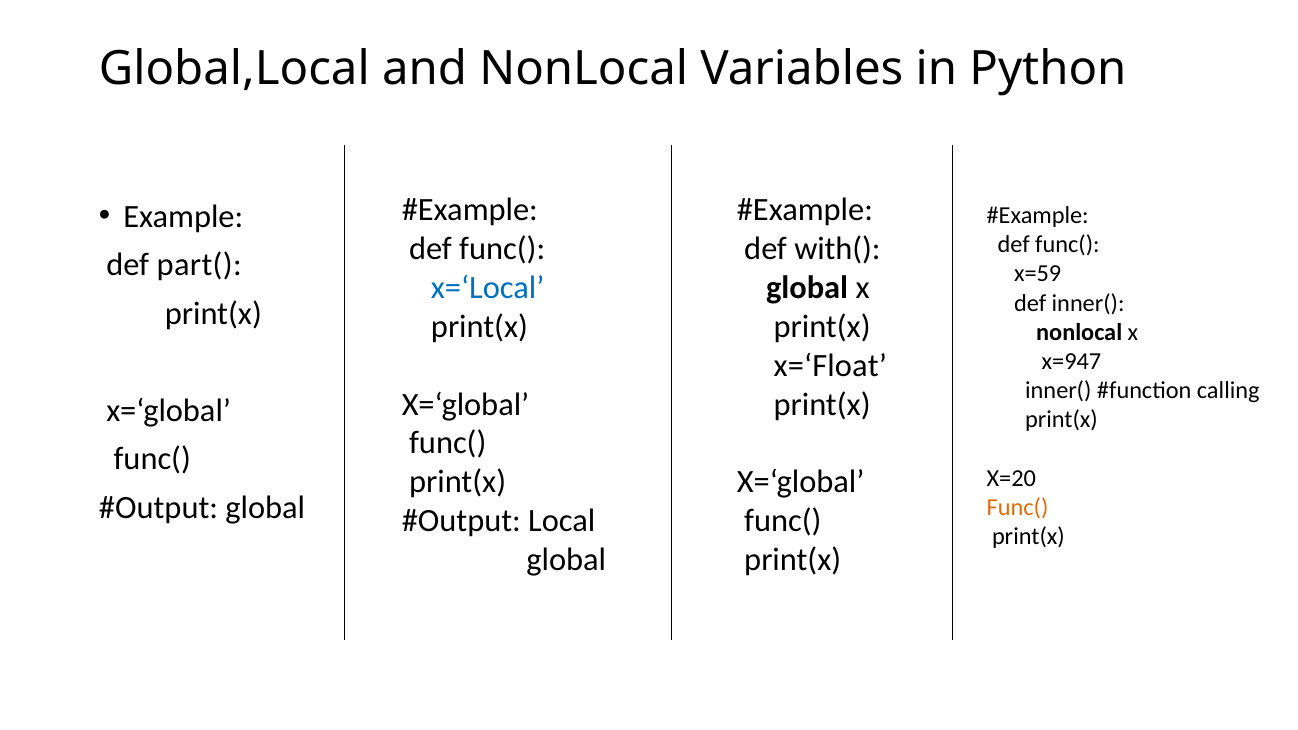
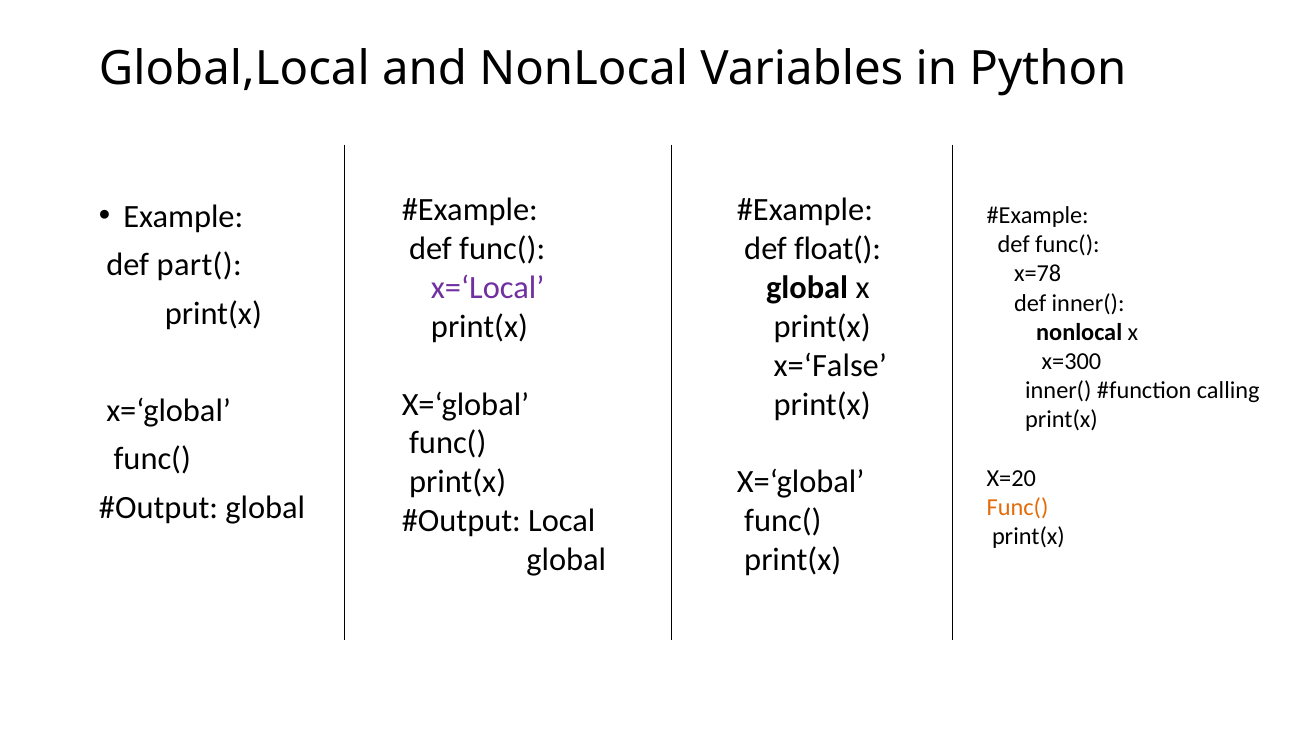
with(: with( -> float( (837, 249)
x=59: x=59 -> x=78 (1038, 274)
x=‘Local colour: blue -> purple (488, 288)
x=947: x=947 -> x=300 (1071, 361)
x=‘Float: x=‘Float -> x=‘False (830, 365)
